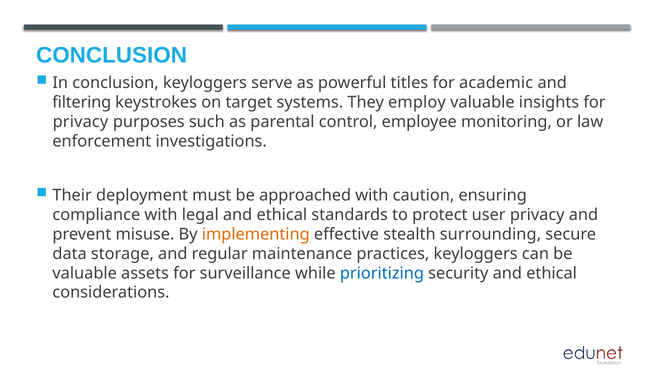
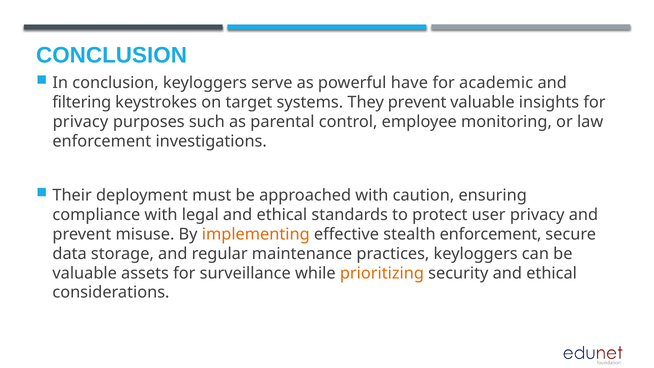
titles: titles -> have (409, 83)
They employ: employ -> prevent (417, 102)
stealth surrounding: surrounding -> enforcement (491, 234)
prioritizing colour: blue -> orange (382, 273)
